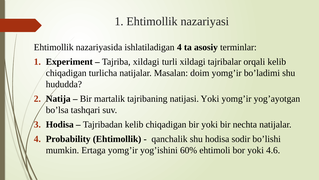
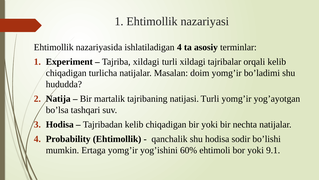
natijasi Yoki: Yoki -> Turli (210, 98)
4.6: 4.6 -> 9.1 (273, 150)
